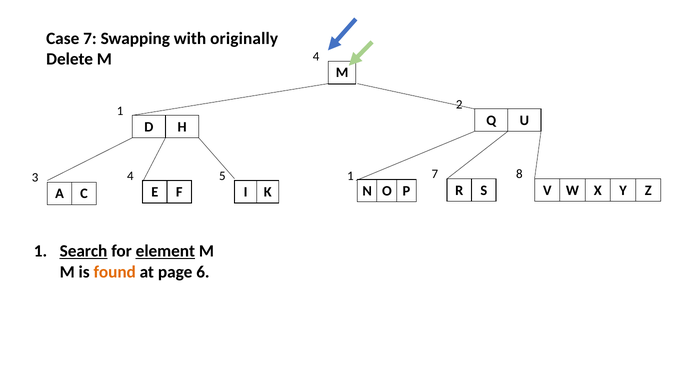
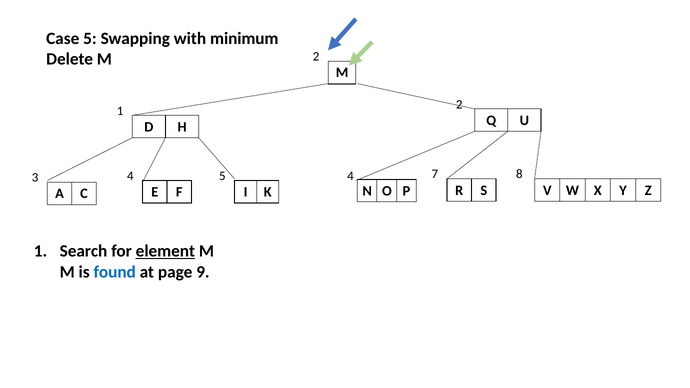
Case 7: 7 -> 5 (90, 39)
originally: originally -> minimum (244, 39)
M 4: 4 -> 2 (316, 57)
5 1: 1 -> 4 (350, 176)
Search underline: present -> none (83, 251)
found colour: orange -> blue (115, 272)
6: 6 -> 9 (203, 272)
